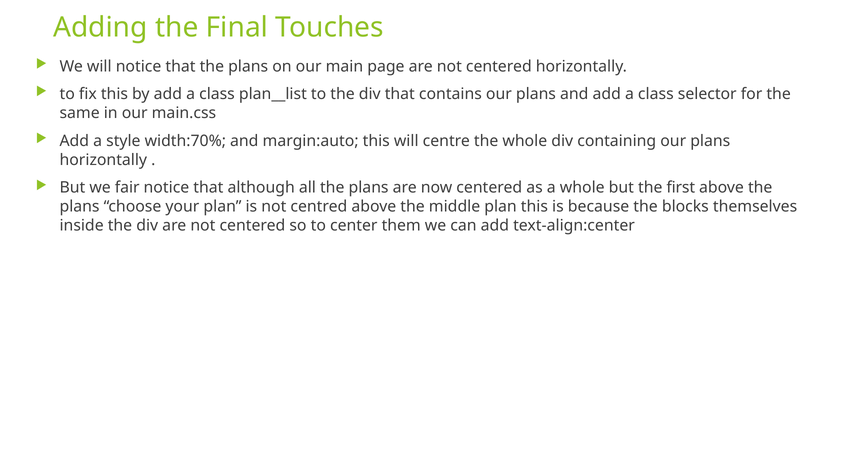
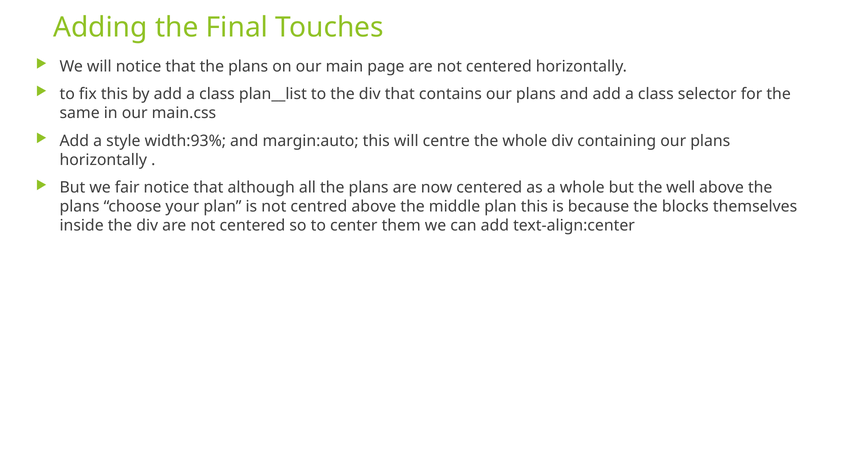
width:70%: width:70% -> width:93% (185, 141)
first: first -> well (681, 188)
